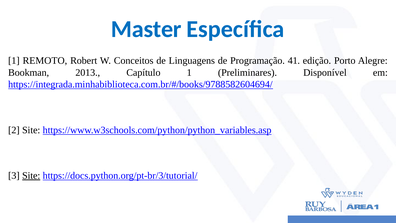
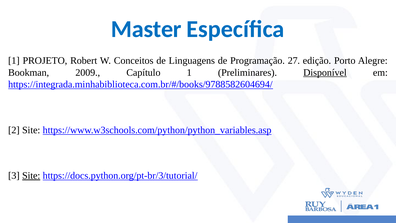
REMOTO: REMOTO -> PROJETO (45, 61)
41: 41 -> 27 (294, 61)
2013: 2013 -> 2009 (88, 72)
Disponível underline: none -> present (325, 72)
